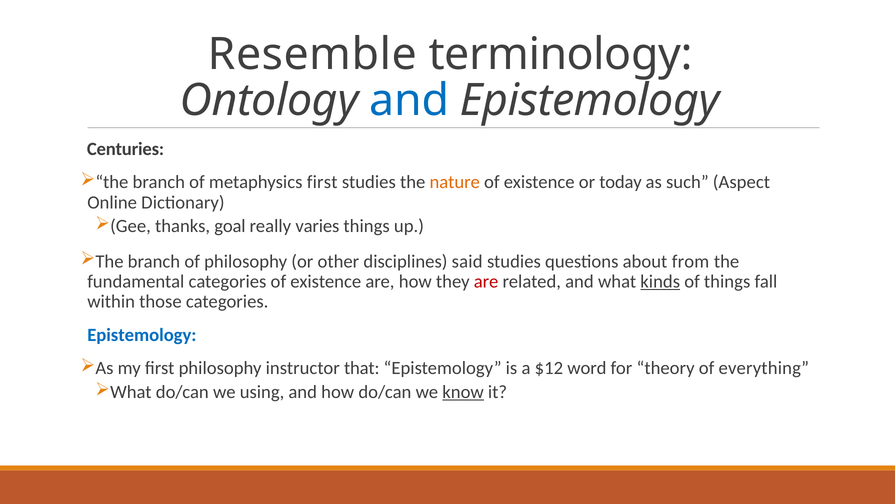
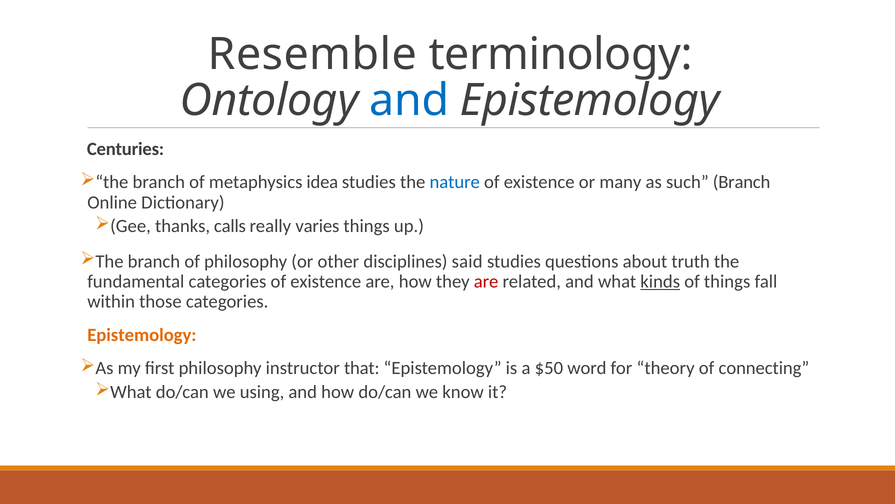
metaphysics first: first -> idea (322, 182)
nature colour: orange -> blue (455, 182)
today: today -> many (620, 182)
such Aspect: Aspect -> Branch (742, 182)
goal: goal -> calls (230, 226)
from: from -> truth (691, 261)
Epistemology colour: blue -> orange (142, 335)
$12: $12 -> $50 (549, 368)
everything: everything -> connecting (764, 368)
know underline: present -> none (463, 392)
